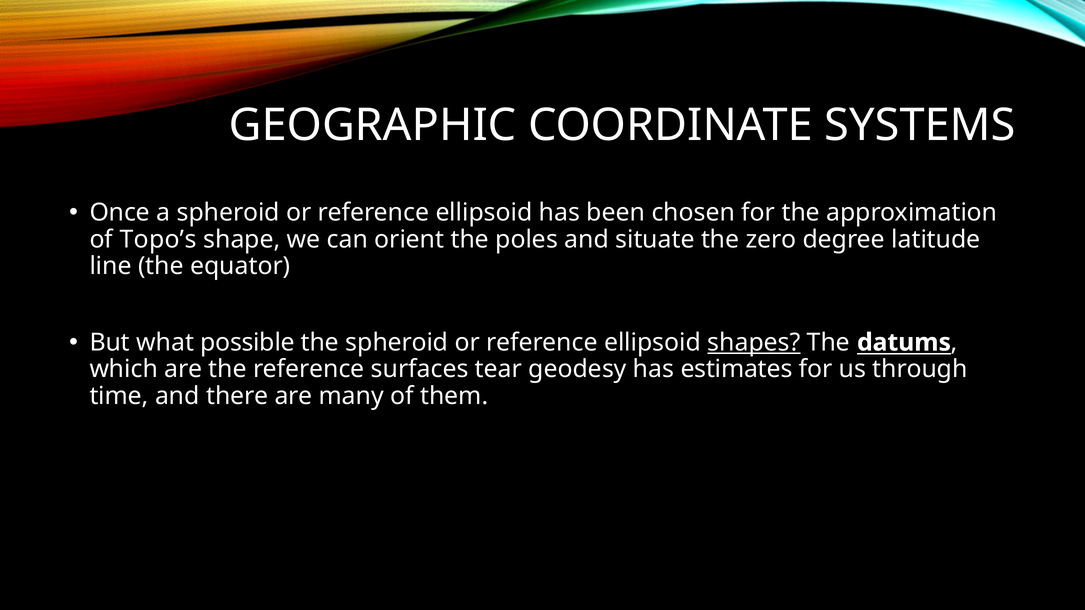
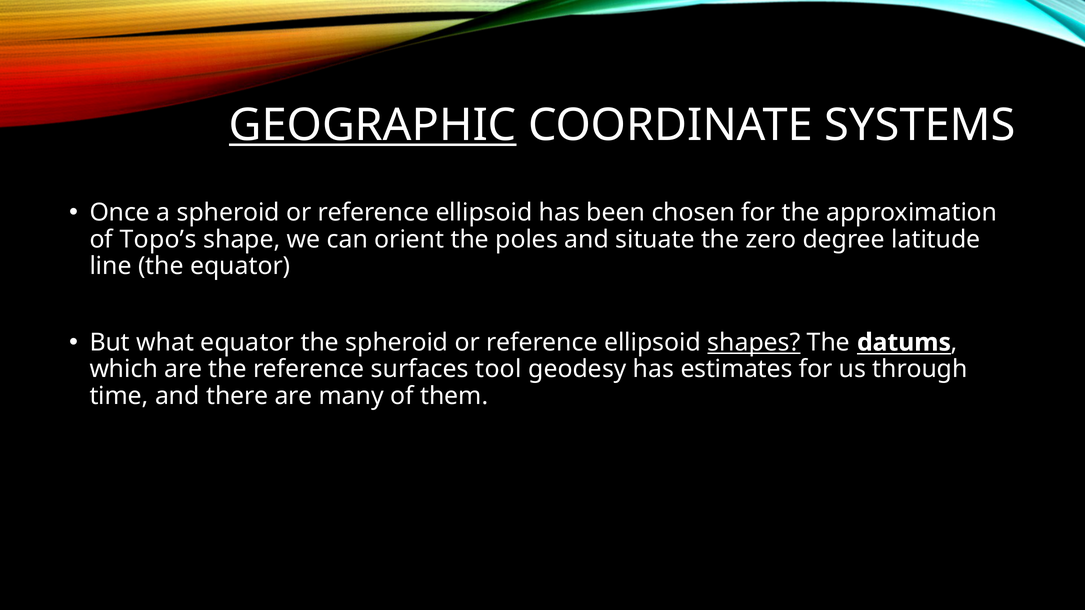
GEOGRAPHIC underline: none -> present (373, 125)
what possible: possible -> equator (247, 343)
tear: tear -> tool (498, 369)
